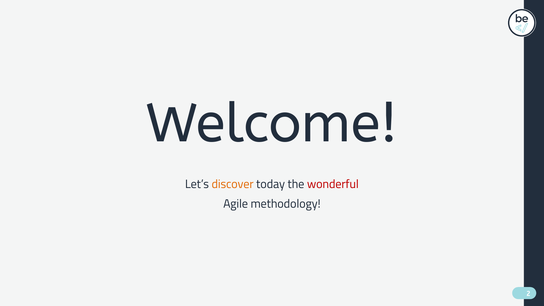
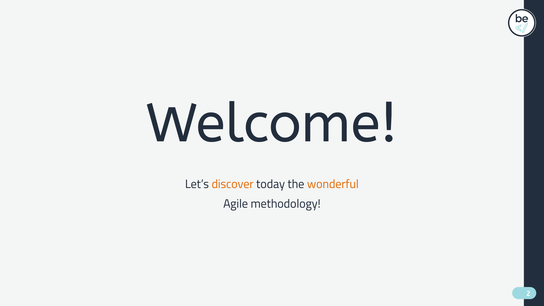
wonderful colour: red -> orange (333, 184)
